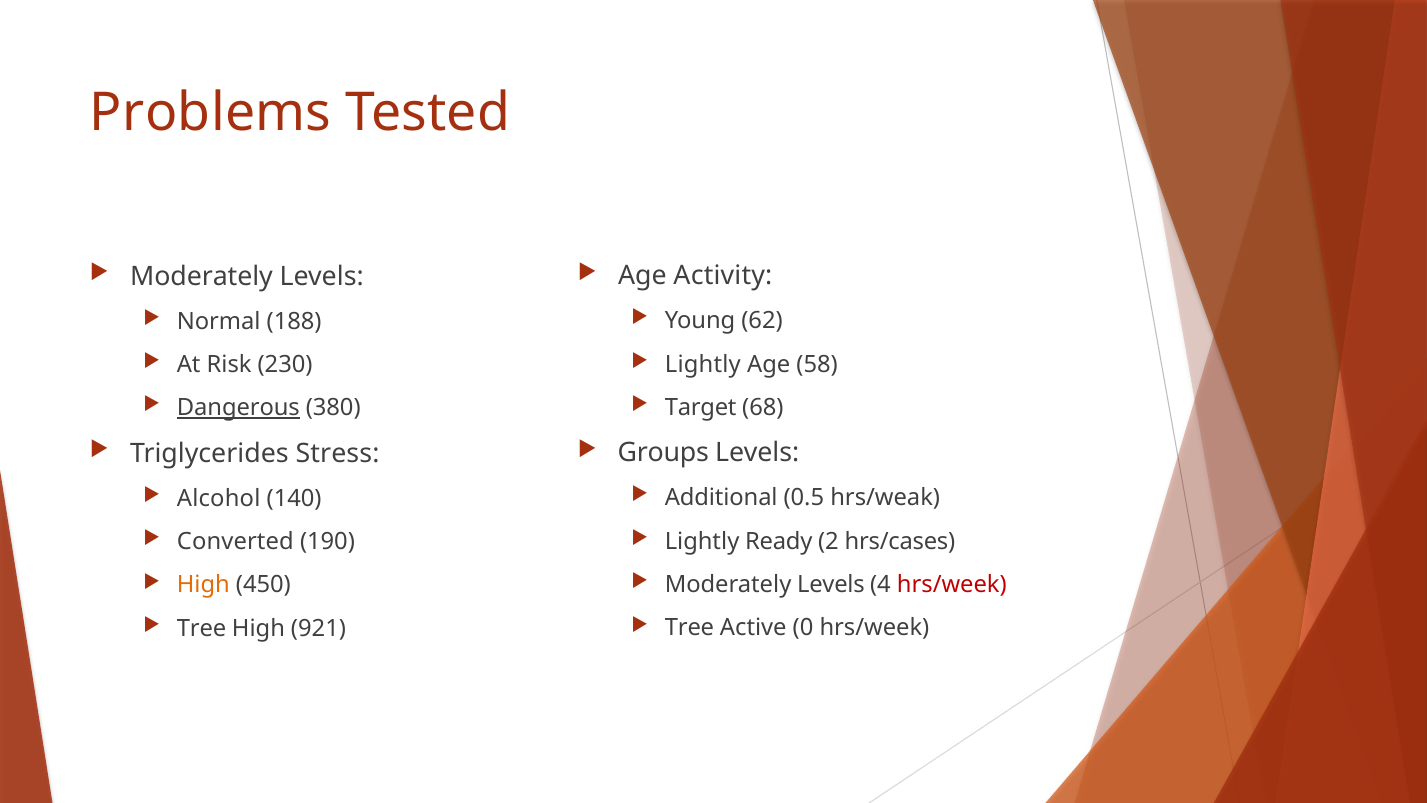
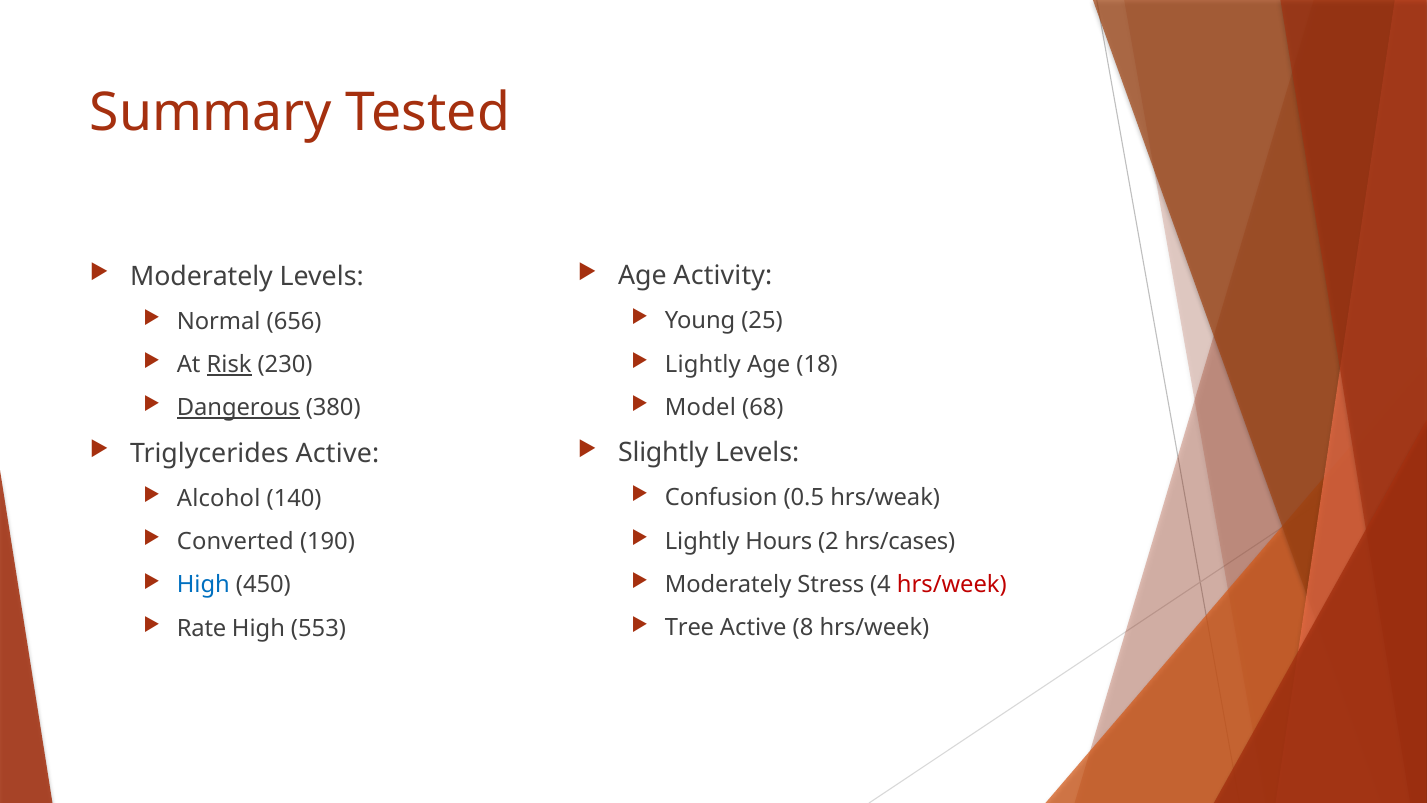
Problems: Problems -> Summary (211, 113)
62: 62 -> 25 (762, 321)
188: 188 -> 656 (294, 321)
58: 58 -> 18 (817, 364)
Risk underline: none -> present (229, 364)
Target: Target -> Model (700, 407)
Groups: Groups -> Slightly (663, 453)
Triglycerides Stress: Stress -> Active (337, 453)
Additional: Additional -> Confusion (721, 498)
Ready: Ready -> Hours (779, 541)
Levels: Levels -> Stress (831, 585)
High colour: orange -> blue (203, 585)
0: 0 -> 8 (803, 628)
Tree: Tree -> Rate (202, 628)
921: 921 -> 553 (318, 628)
